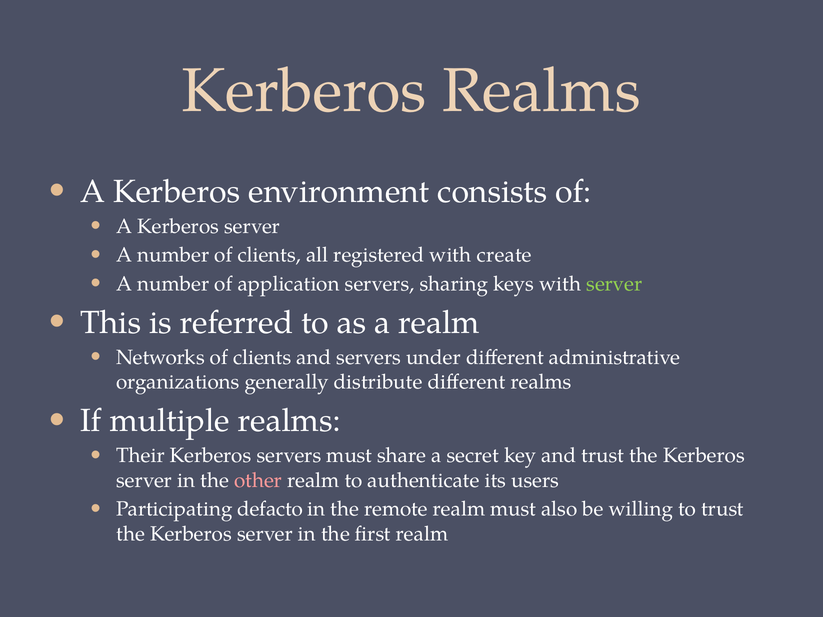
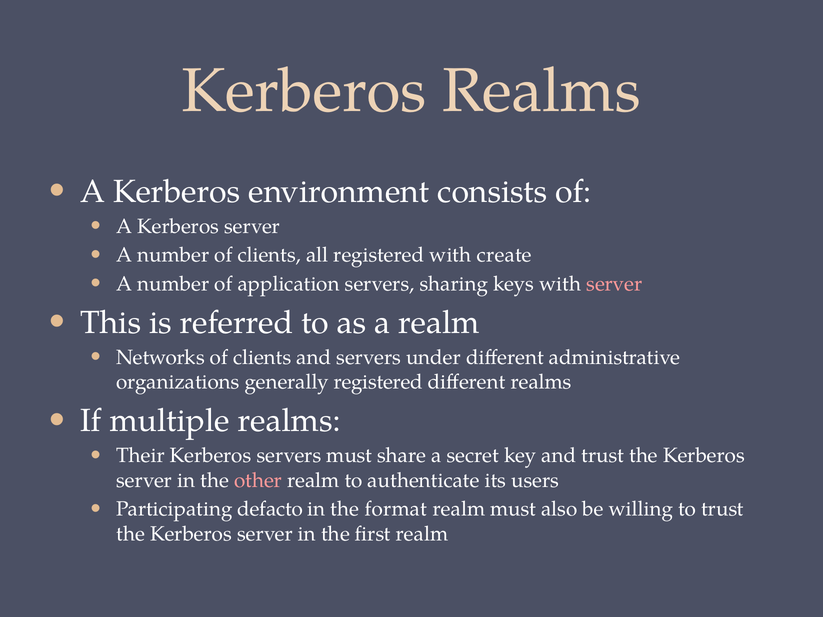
server colour: light green -> pink (614, 284)
generally distribute: distribute -> registered (378, 382)
remote: remote -> format (396, 509)
